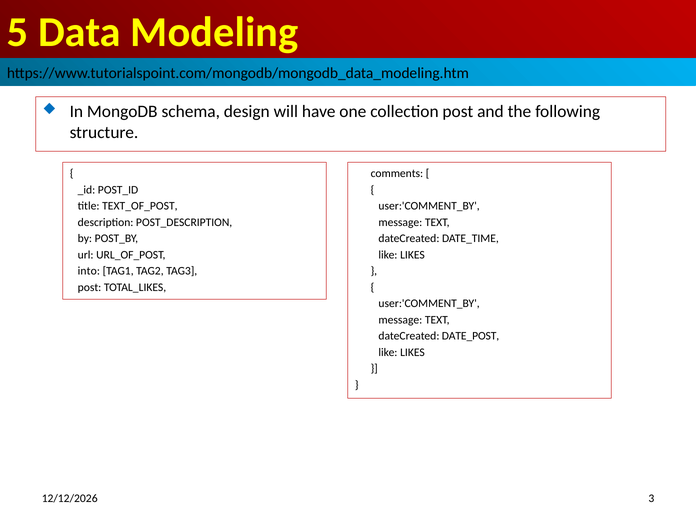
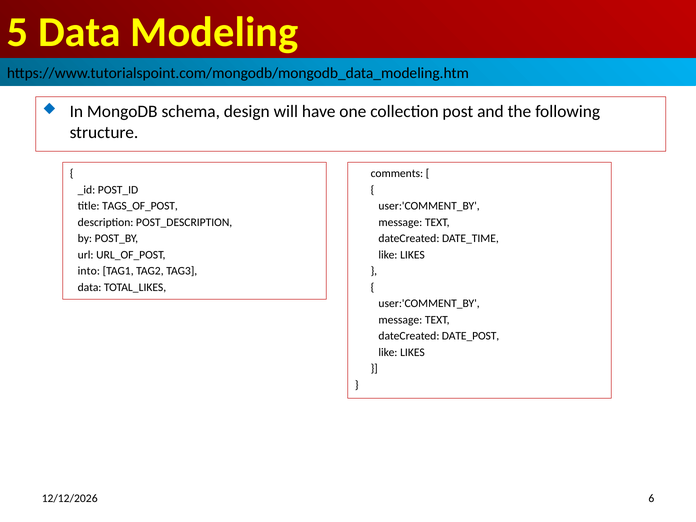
TEXT_OF_POST: TEXT_OF_POST -> TAGS_OF_POST (140, 206)
post: post -> data (90, 287)
3: 3 -> 6 (651, 498)
